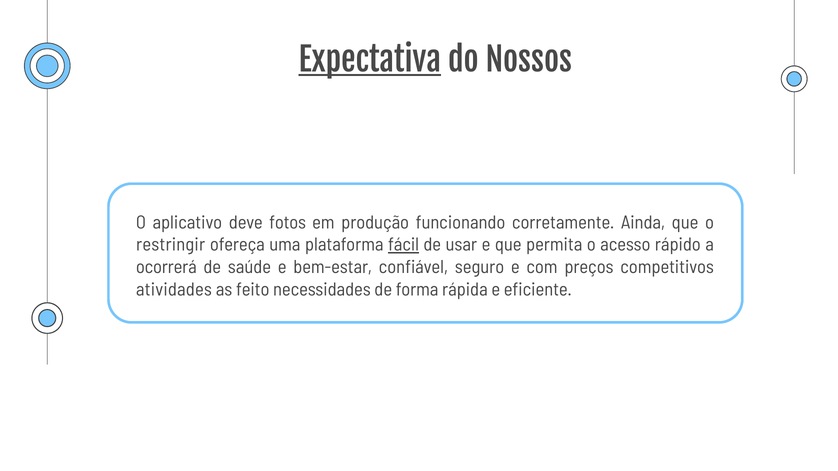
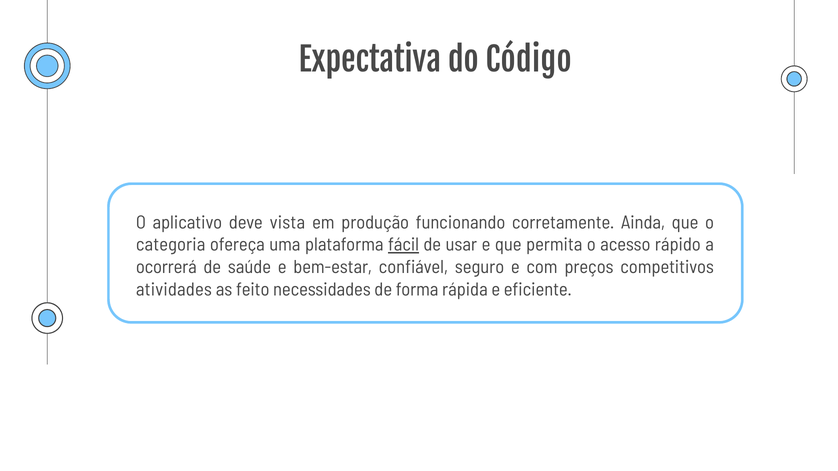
Expectativa underline: present -> none (370, 61)
Nossos: Nossos -> Código (529, 61)
fotos: fotos -> vista (287, 223)
restringir: restringir -> categoria (171, 245)
